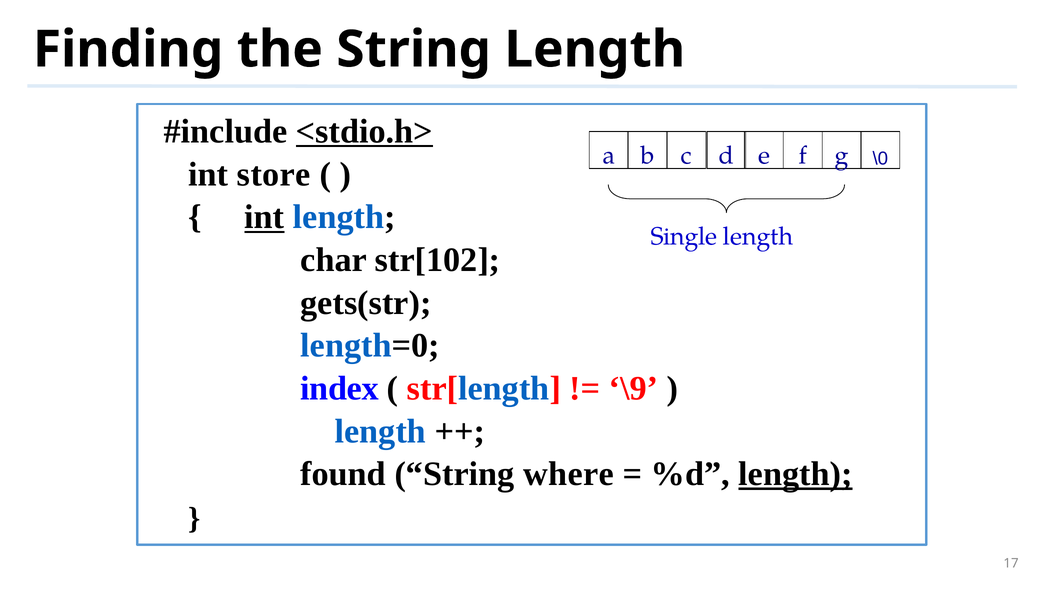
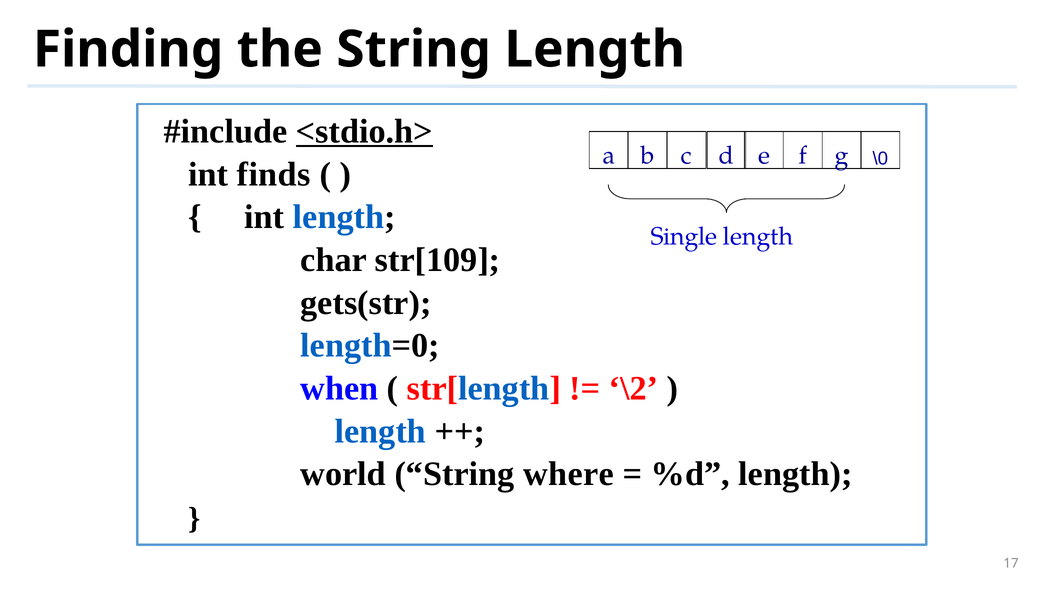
store: store -> finds (274, 174)
int underline: present -> none (264, 217)
str[102: str[102 -> str[109 (438, 260)
index: index -> when (339, 388)
\9: \9 -> \2 (634, 388)
found: found -> world (343, 474)
length underline: present -> none (795, 474)
